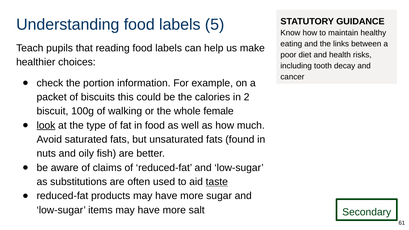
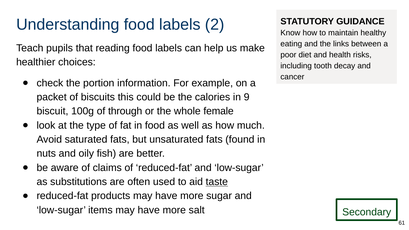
5: 5 -> 2 (215, 24)
2: 2 -> 9 (247, 97)
walking: walking -> through (125, 111)
look underline: present -> none (46, 125)
